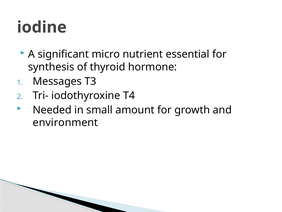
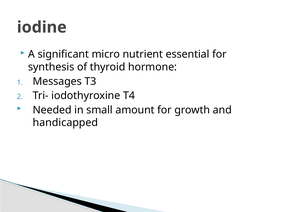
environment: environment -> handicapped (65, 122)
